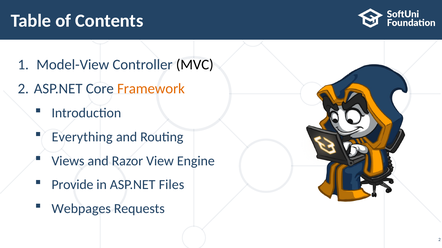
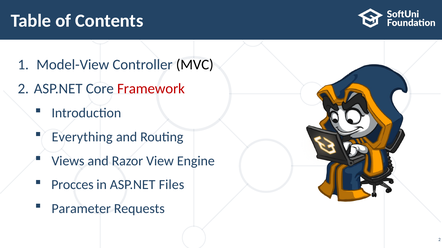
Framework colour: orange -> red (151, 89)
Provide: Provide -> Procces (72, 185)
Webpages: Webpages -> Parameter (81, 209)
